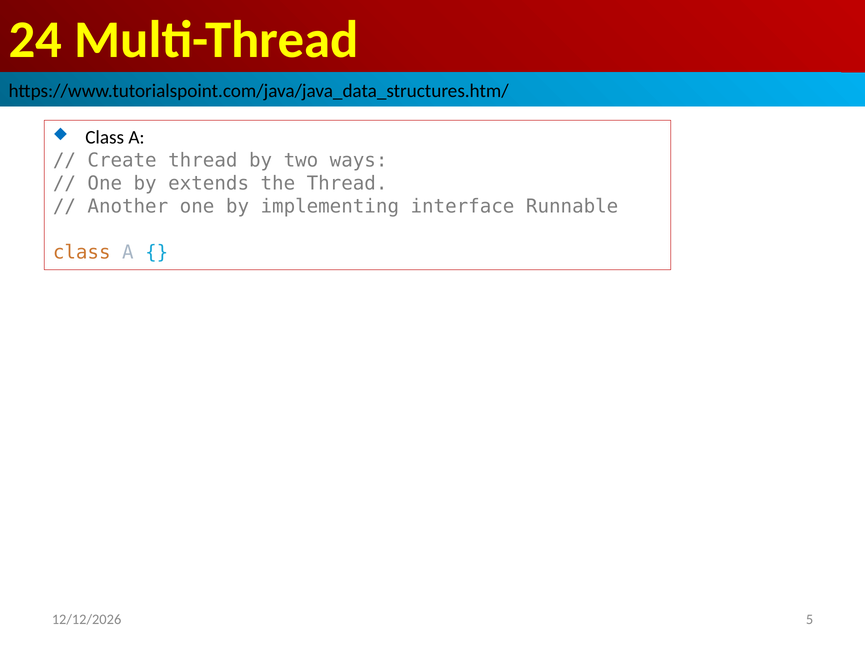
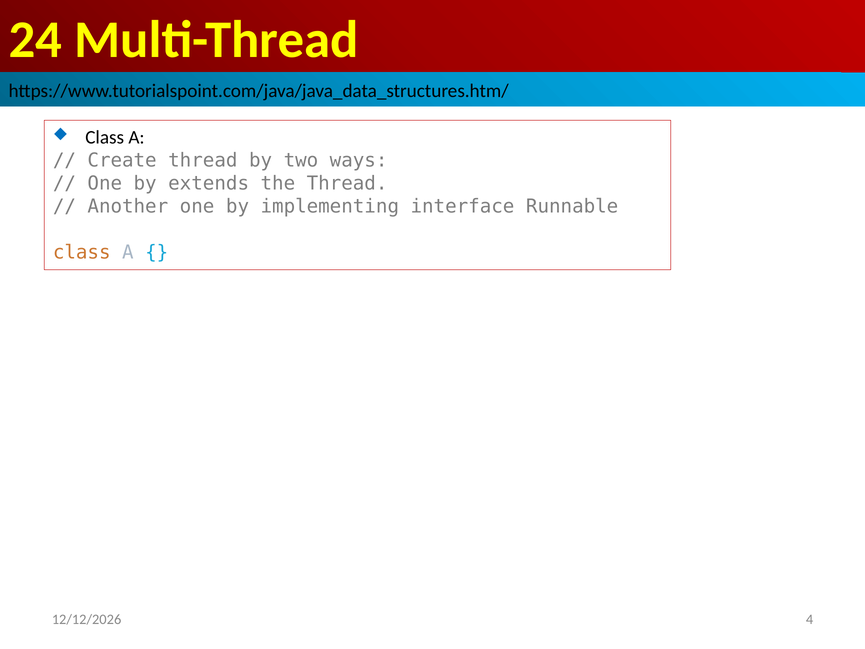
5: 5 -> 4 (810, 619)
